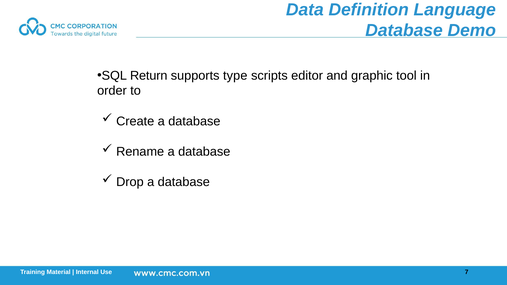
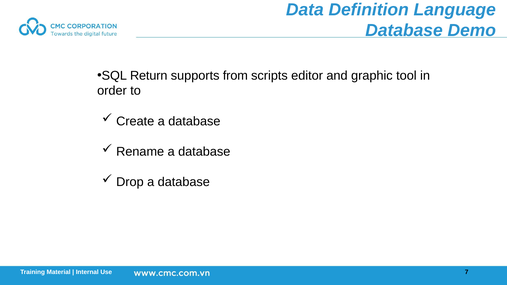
type: type -> from (235, 76)
